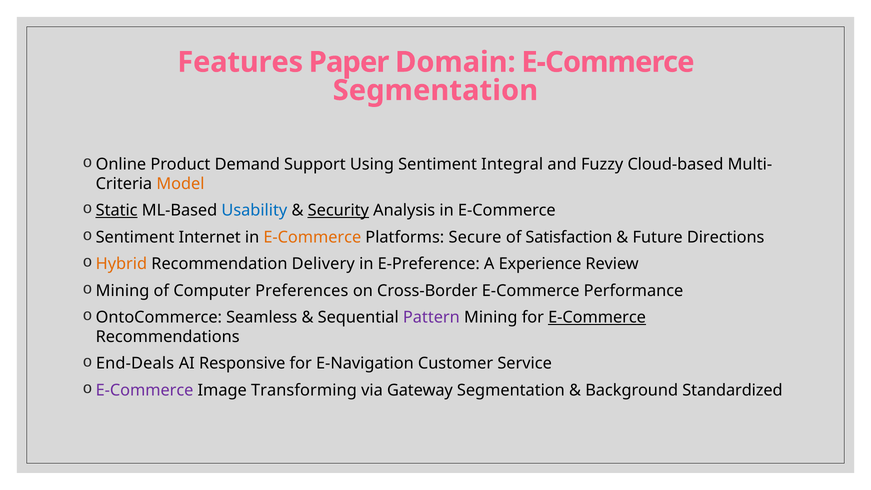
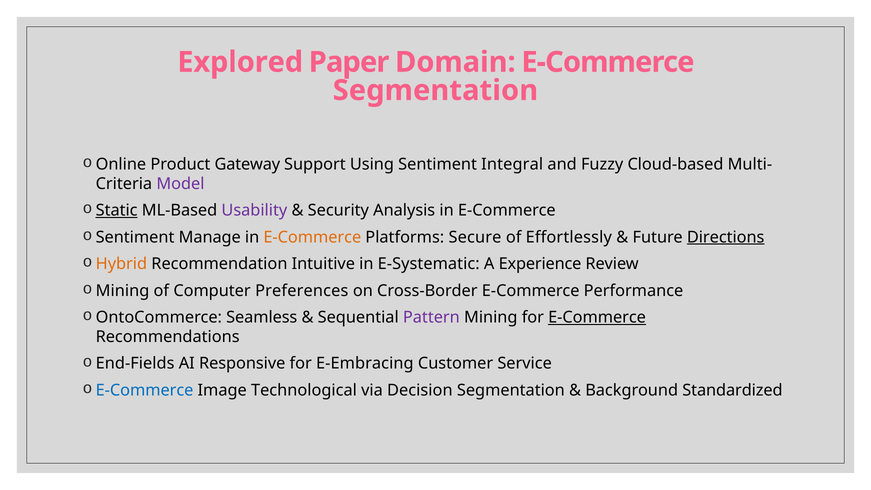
Features: Features -> Explored (240, 62)
Demand: Demand -> Gateway (247, 164)
Model colour: orange -> purple (180, 184)
Usability colour: blue -> purple (254, 210)
Security underline: present -> none (338, 210)
Internet: Internet -> Manage (210, 237)
Satisfaction: Satisfaction -> Effortlessly (569, 237)
Directions underline: none -> present (726, 237)
Delivery: Delivery -> Intuitive (323, 264)
E-Preference: E-Preference -> E-Systematic (429, 264)
End-Deals: End-Deals -> End-Fields (135, 363)
E-Navigation: E-Navigation -> E-Embracing (365, 363)
E-Commerce colour: purple -> blue (145, 390)
Transforming: Transforming -> Technological (304, 390)
Gateway: Gateway -> Decision (420, 390)
